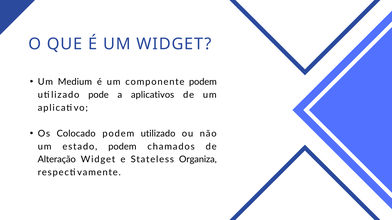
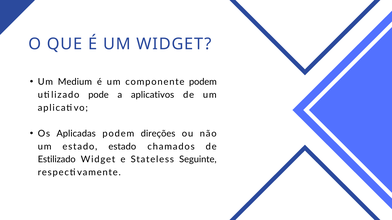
Colocado: Colocado -> Aplicadas (76, 134)
utilizado: utilizado -> direções (158, 134)
estado podem: podem -> estado (122, 147)
Alteração: Alteração -> Estilizado (57, 160)
Organiza: Organiza -> Seguinte (198, 160)
